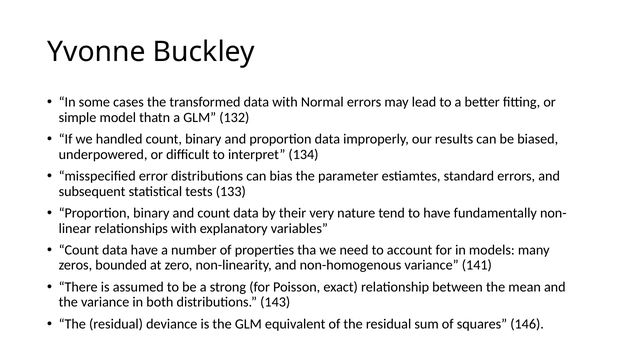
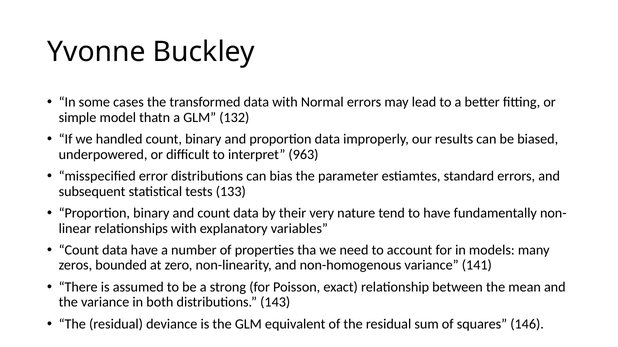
134: 134 -> 963 (304, 155)
